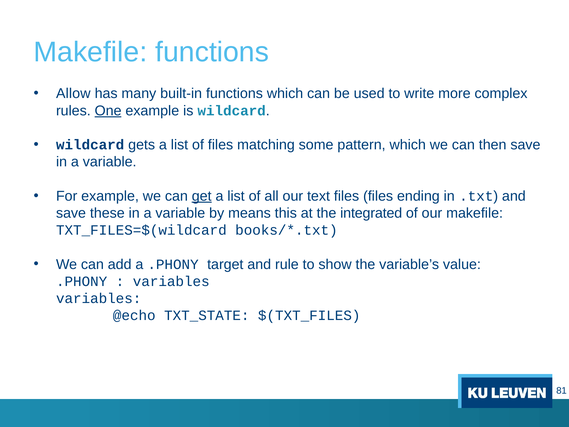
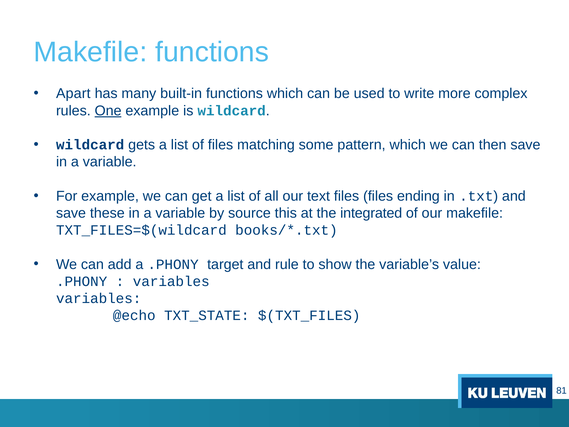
Allow: Allow -> Apart (73, 94)
get underline: present -> none (202, 196)
means: means -> source (249, 213)
